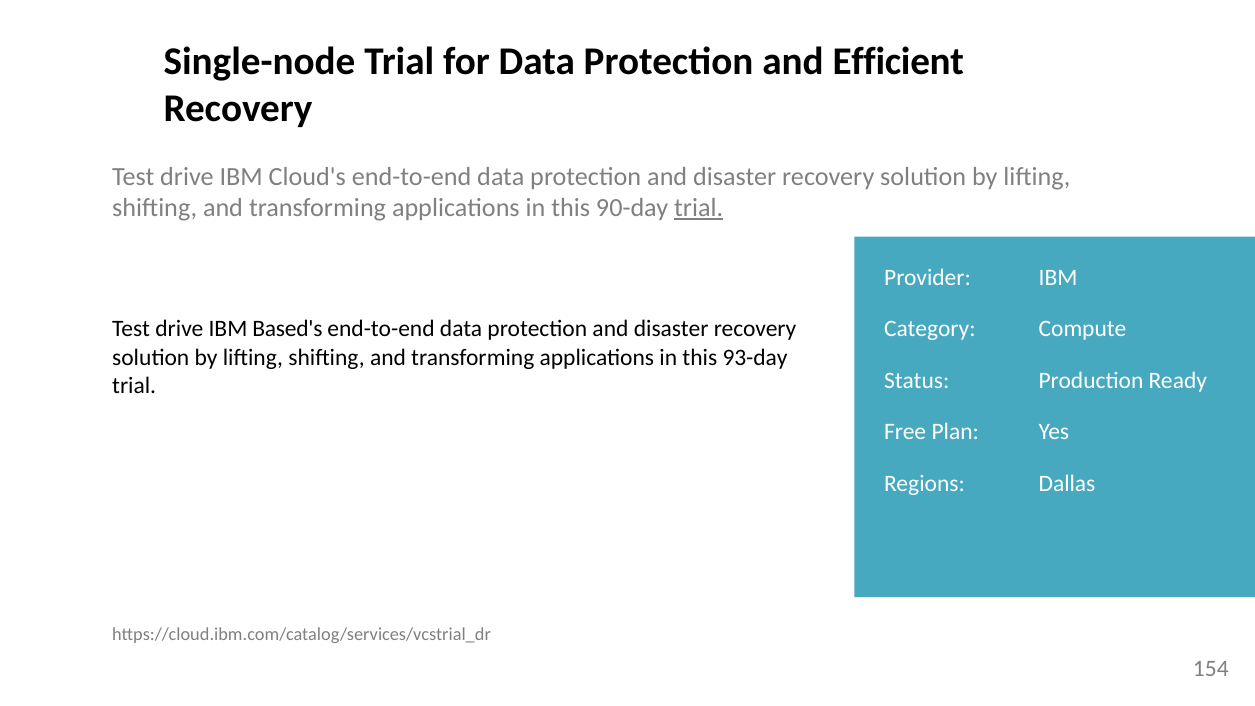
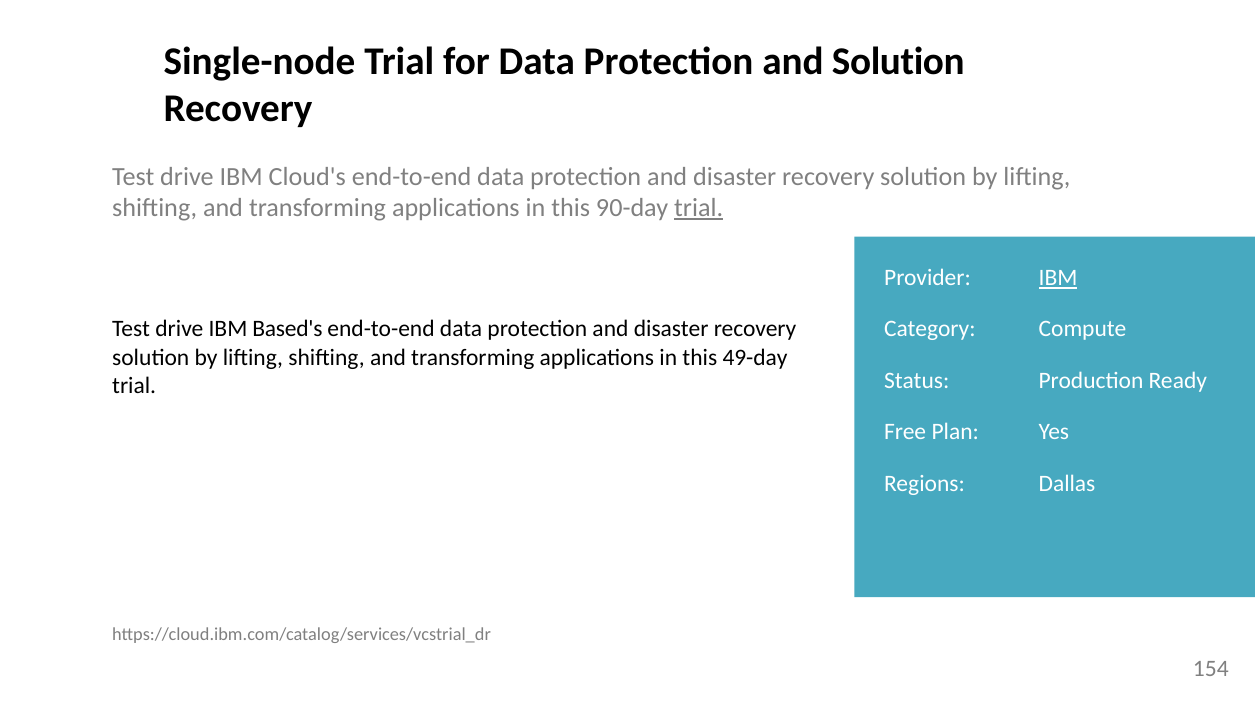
and Efficient: Efficient -> Solution (898, 62)
IBM underline: none -> present (1058, 278)
93-day: 93-day -> 49-day (755, 357)
